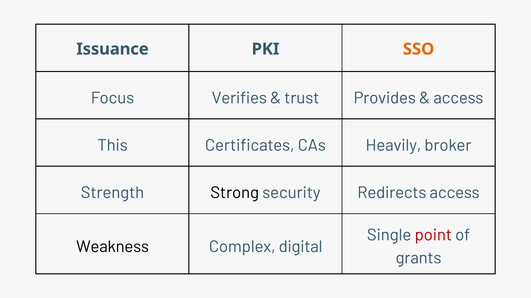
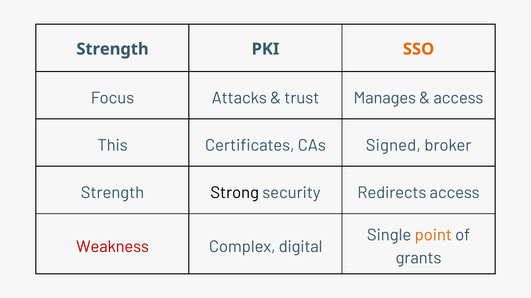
Issuance: Issuance -> Strength (113, 49)
Verifies: Verifies -> Attacks (239, 98)
Provides: Provides -> Manages (385, 98)
Heavily: Heavily -> Signed (393, 146)
point colour: red -> orange (433, 236)
Weakness colour: black -> red (113, 247)
